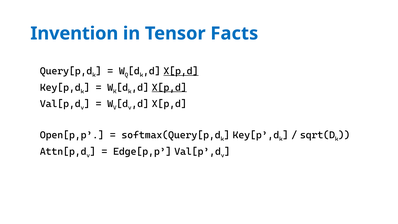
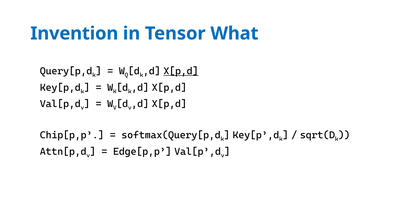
Facts: Facts -> What (234, 33)
X[p,d underline: present -> none (169, 87)
Open[p,p: Open[p,p -> Chip[p,p (72, 135)
